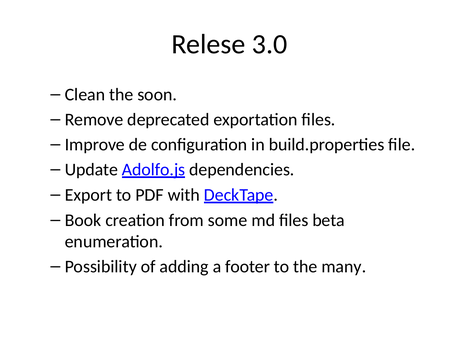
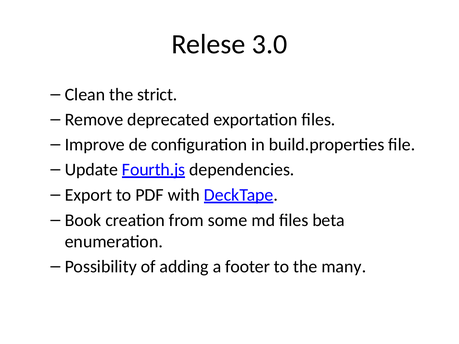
soon: soon -> strict (157, 95)
Adolfo.js: Adolfo.js -> Fourth.js (154, 170)
